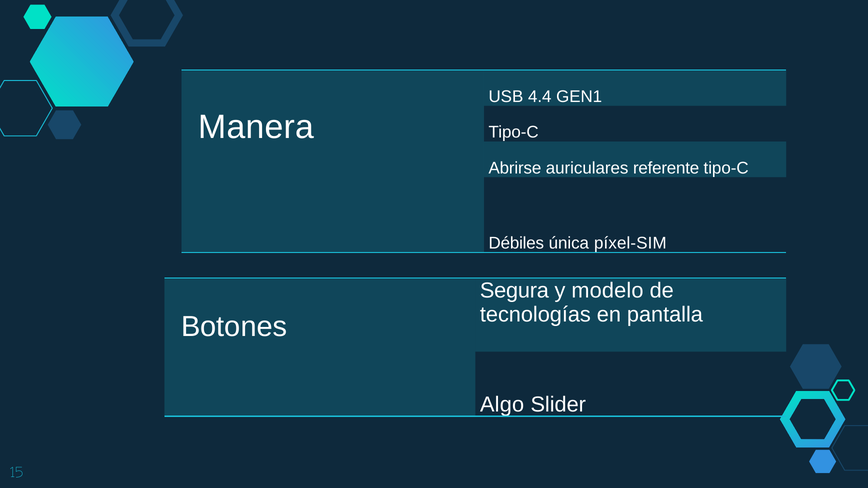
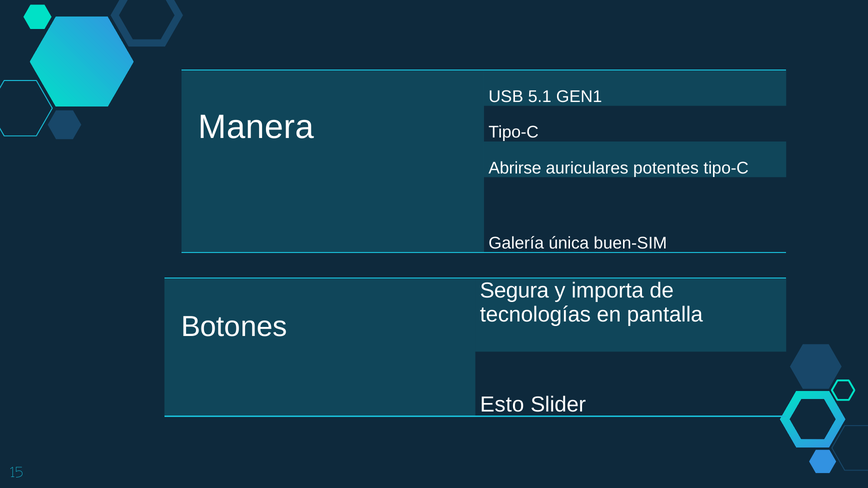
4.4: 4.4 -> 5.1 (540, 97)
referente: referente -> potentes (666, 168)
Débiles: Débiles -> Galería (516, 243)
píxel-SIM: píxel-SIM -> buen-SIM (630, 243)
modelo: modelo -> importa (608, 291)
Algo: Algo -> Esto (502, 405)
